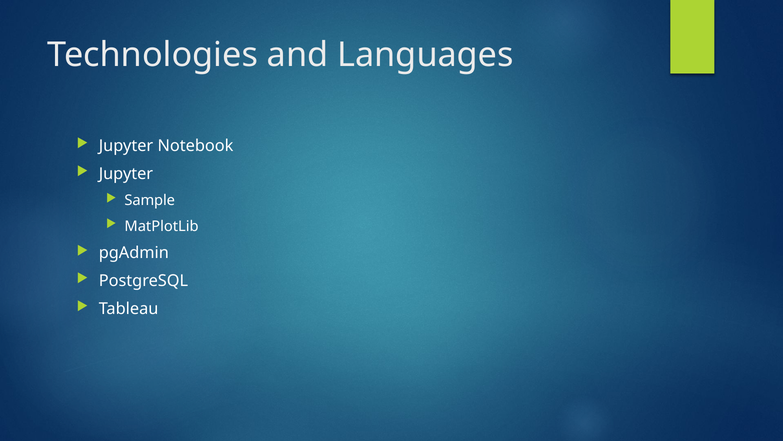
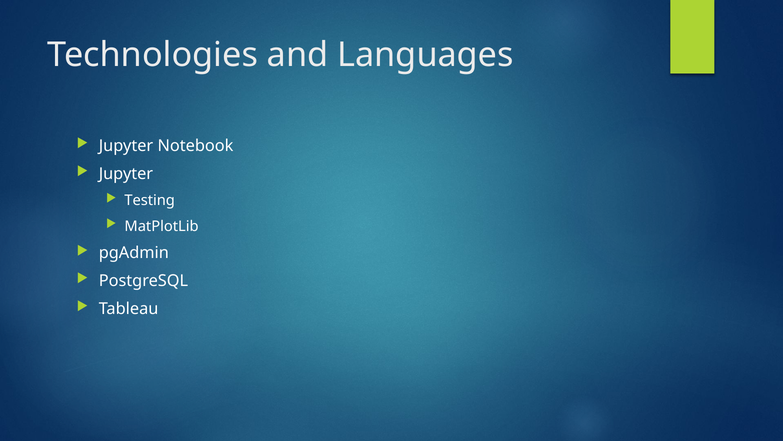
Sample: Sample -> Testing (150, 200)
